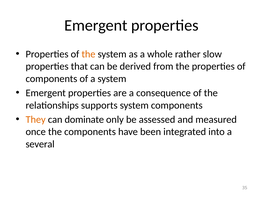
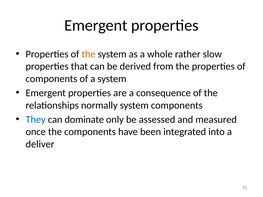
supports: supports -> normally (99, 105)
They colour: orange -> blue (36, 120)
several: several -> deliver (40, 144)
